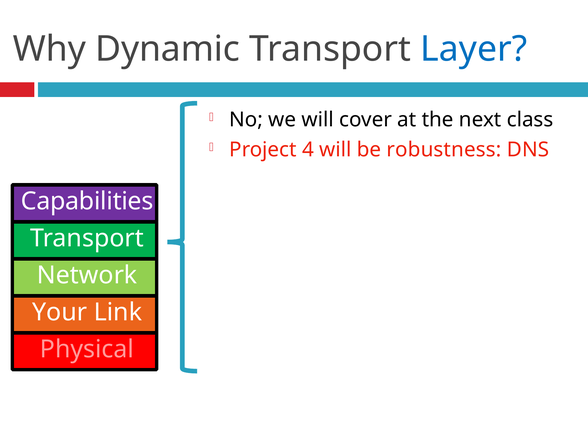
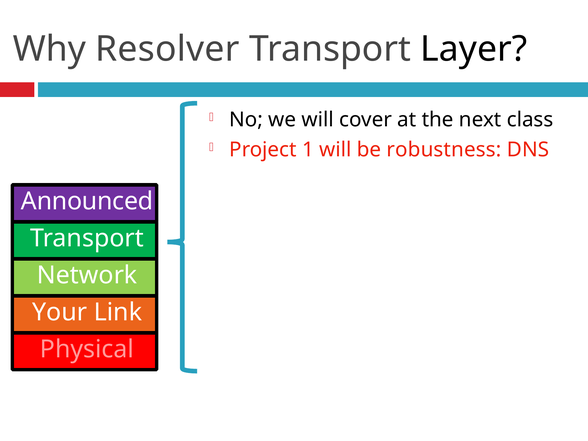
Dynamic: Dynamic -> Resolver (167, 49)
Layer colour: blue -> black (474, 49)
4: 4 -> 1 (308, 150)
Capabilities: Capabilities -> Announced (87, 201)
